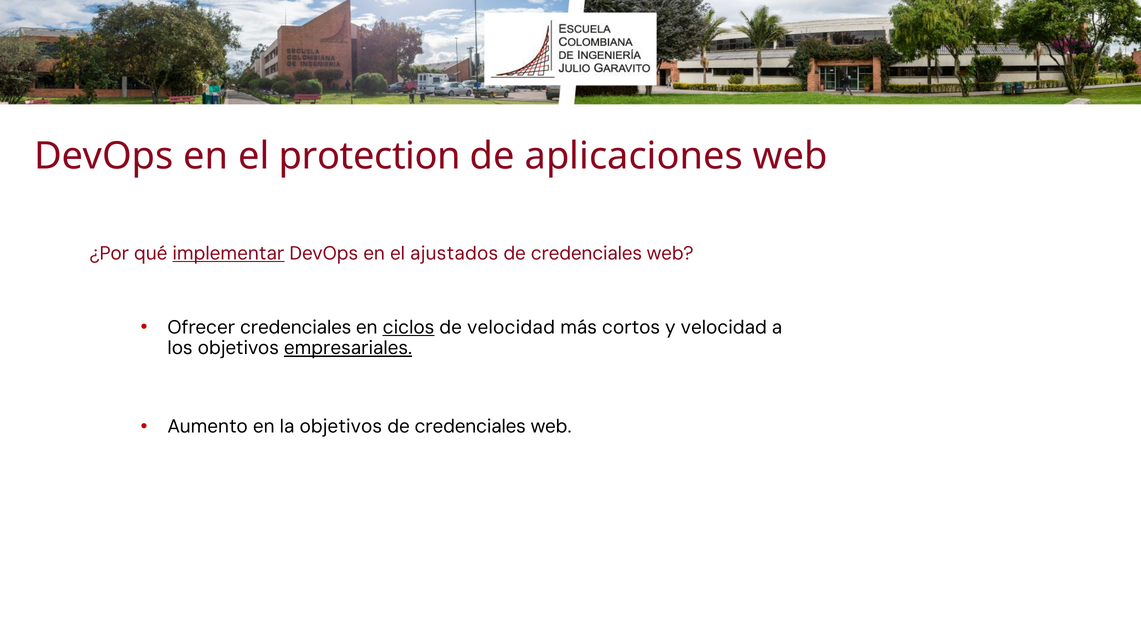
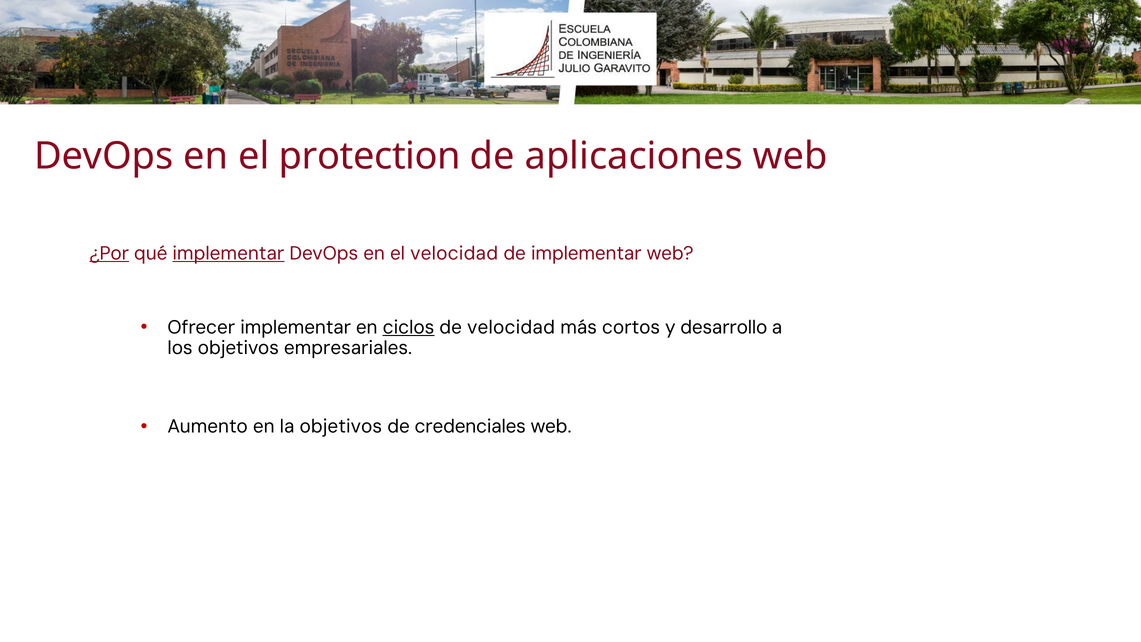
¿Por underline: none -> present (109, 253)
el ajustados: ajustados -> velocidad (454, 253)
credenciales: credenciales -> implementar (586, 253)
Ofrecer credenciales: credenciales -> implementar (296, 327)
y velocidad: velocidad -> desarrollo (724, 327)
empresariales underline: present -> none (348, 348)
